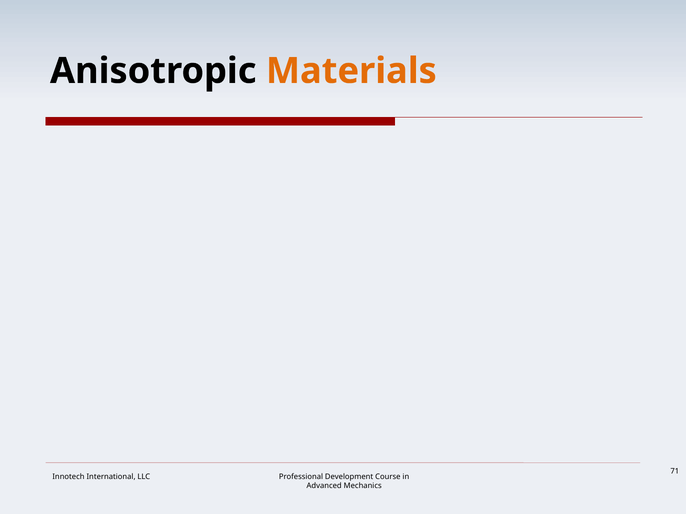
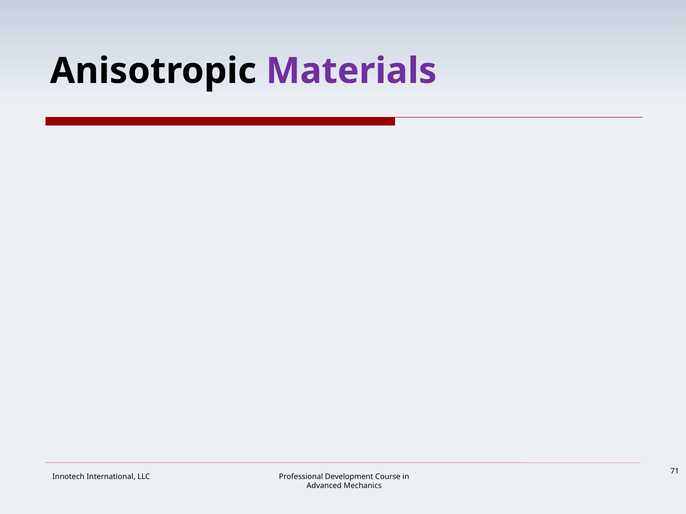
Materials colour: orange -> purple (351, 71)
